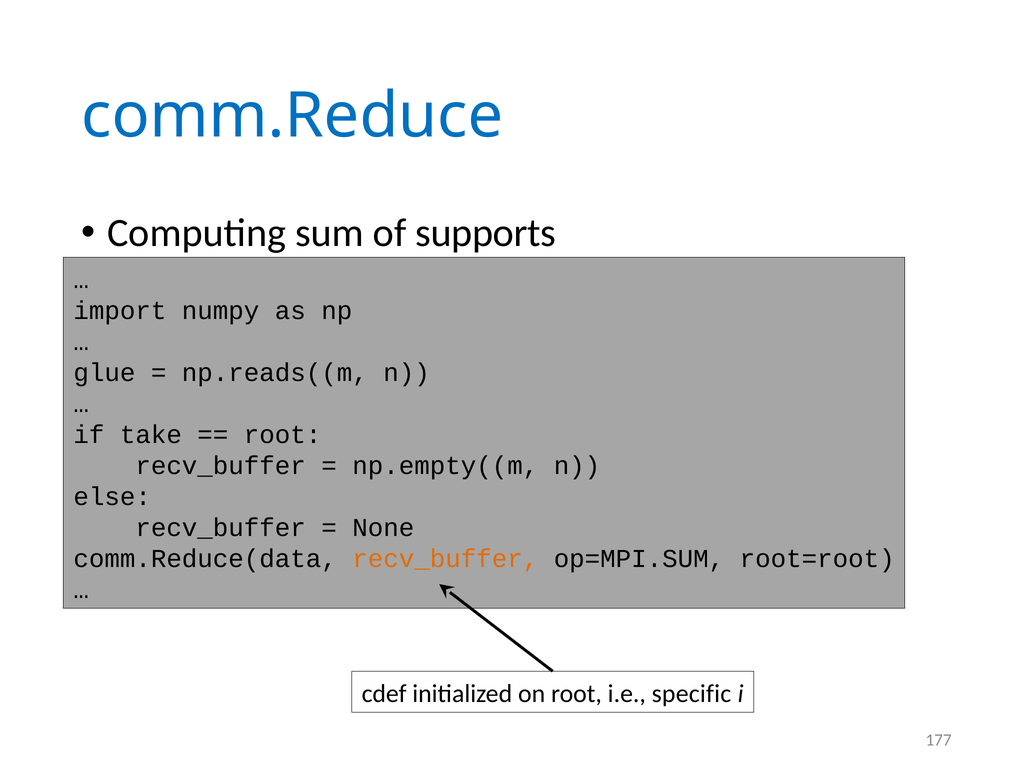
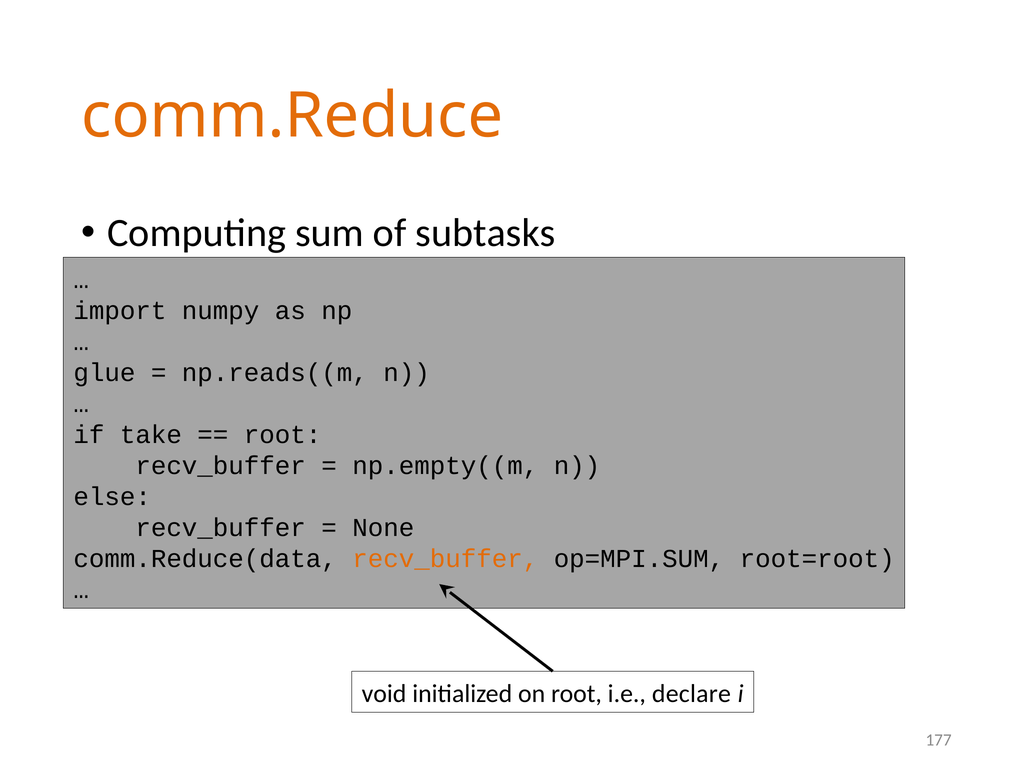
comm.Reduce colour: blue -> orange (292, 116)
supports: supports -> subtasks (485, 233)
cdef: cdef -> void (384, 693)
specific: specific -> declare (691, 693)
